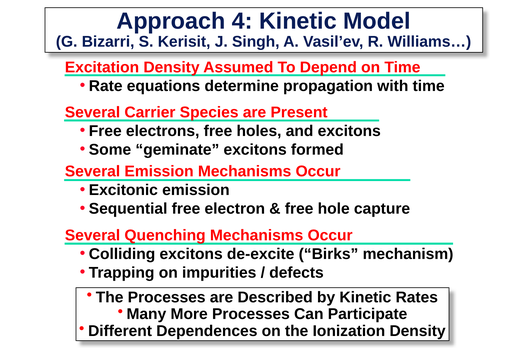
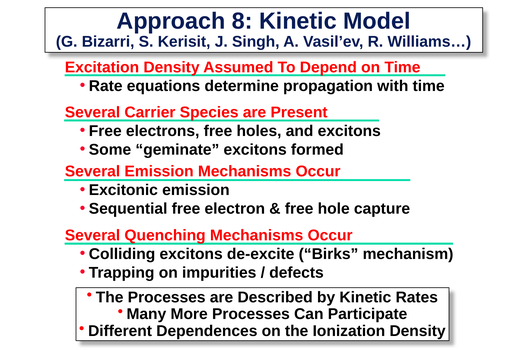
4: 4 -> 8 (242, 21)
